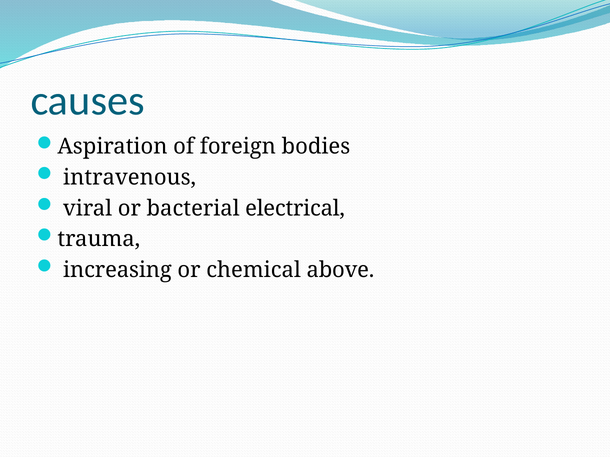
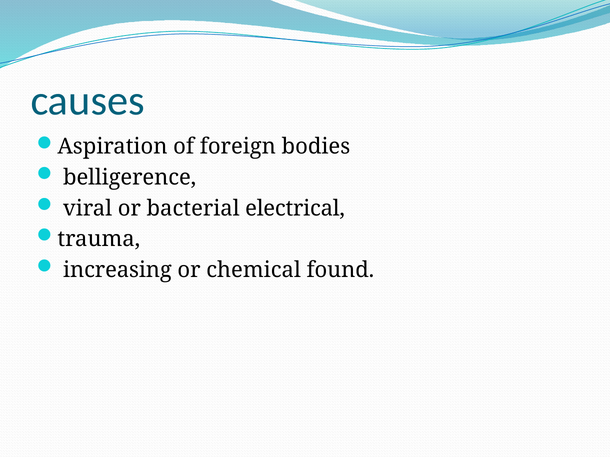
intravenous: intravenous -> belligerence (130, 178)
above: above -> found (340, 270)
